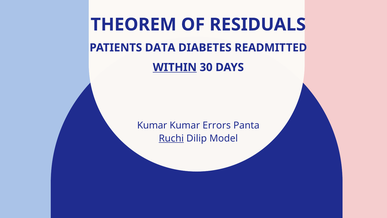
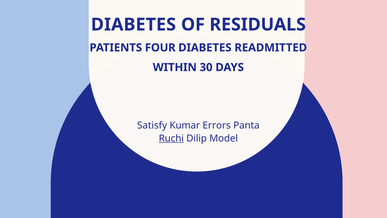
THEOREM: THEOREM -> DIABETES (133, 25)
DATA: DATA -> FOUR (160, 48)
WITHIN underline: present -> none (175, 67)
Kumar: Kumar -> Satisfy (152, 125)
